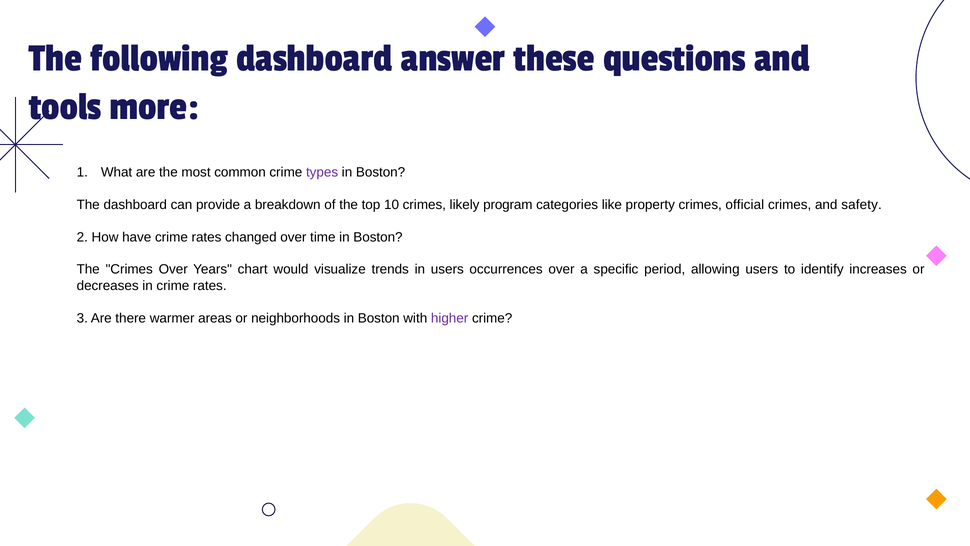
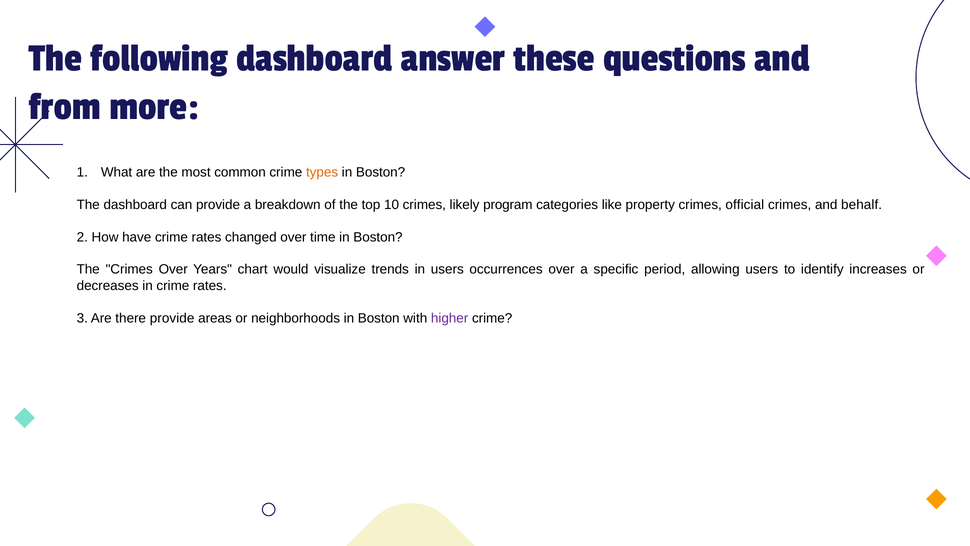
tools: tools -> from (65, 106)
types colour: purple -> orange (322, 172)
safety: safety -> behalf (862, 205)
there warmer: warmer -> provide (172, 318)
